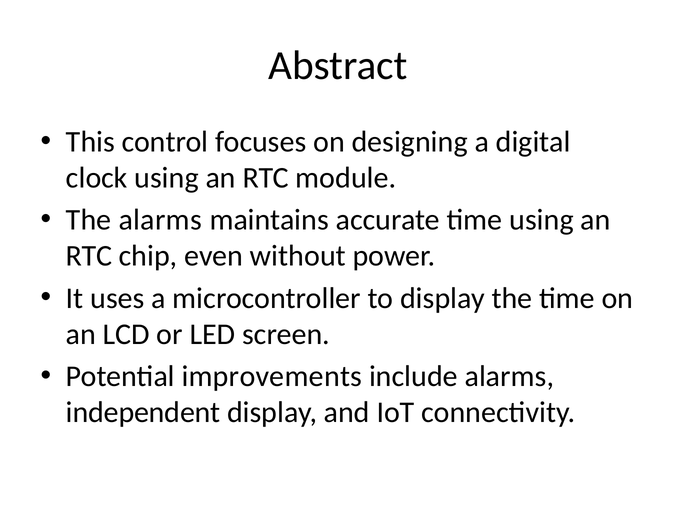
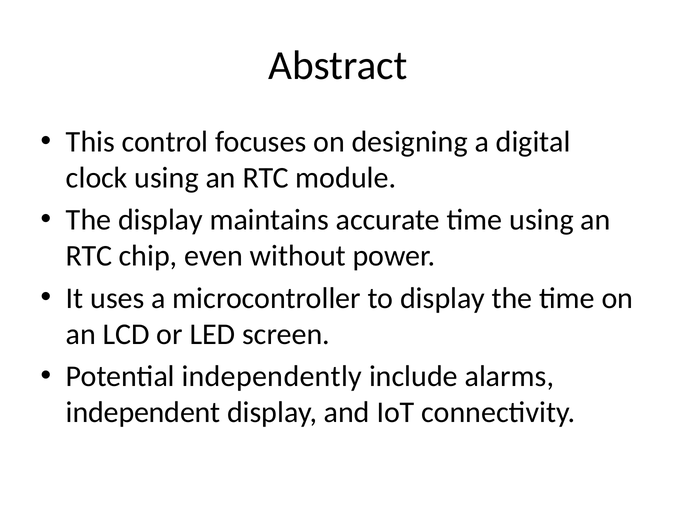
The alarms: alarms -> display (160, 220)
improvements: improvements -> independently (272, 376)
